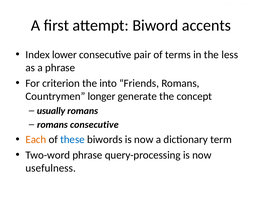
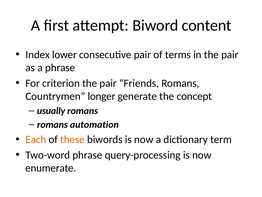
accents: accents -> content (207, 25)
in the less: less -> pair (230, 54)
into: into -> pair (108, 83)
romans consecutive: consecutive -> automation (94, 124)
these colour: blue -> orange (72, 139)
usefulness: usefulness -> enumerate (51, 168)
